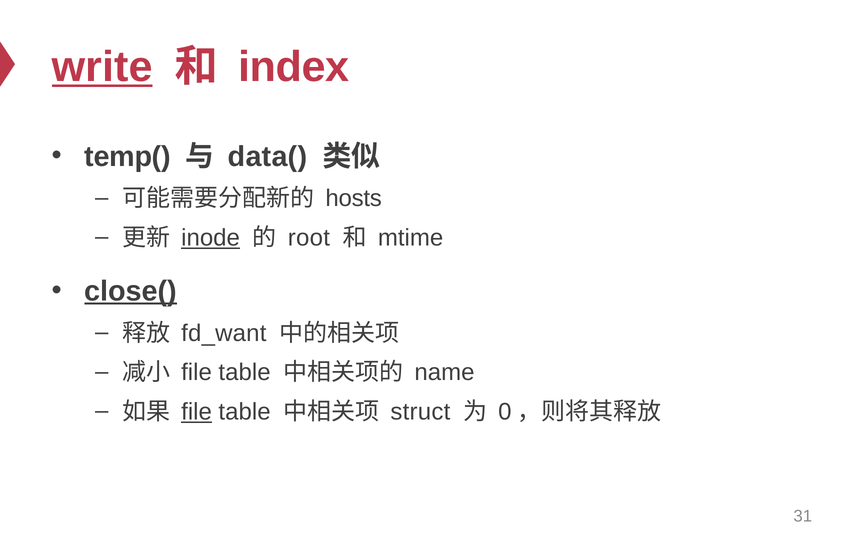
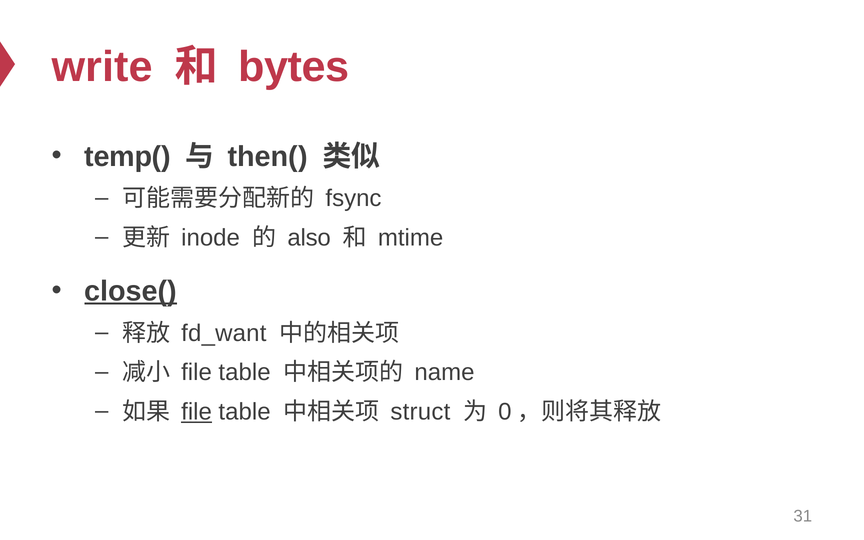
write underline: present -> none (102, 67)
index: index -> bytes (294, 67)
data(: data( -> then( (268, 157)
hosts: hosts -> fsync (354, 198)
inode underline: present -> none (211, 238)
root: root -> also (309, 238)
